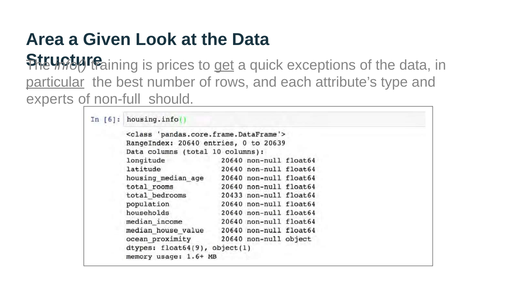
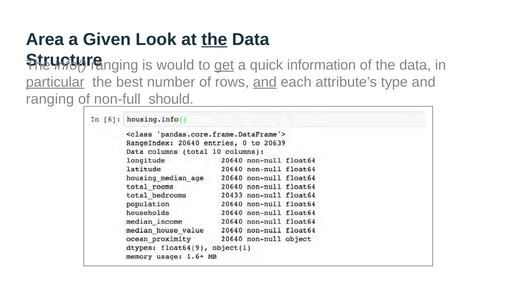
the underline: none -> present (214, 40)
training: training -> ranging (115, 65)
prices: prices -> would (175, 65)
exceptions: exceptions -> information (321, 65)
and underline: none -> present (265, 82)
experts: experts -> ranging (50, 99)
